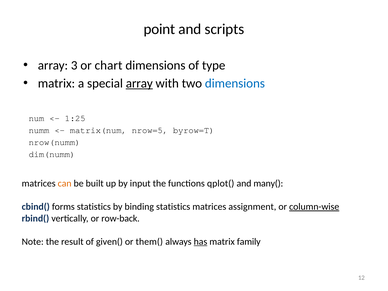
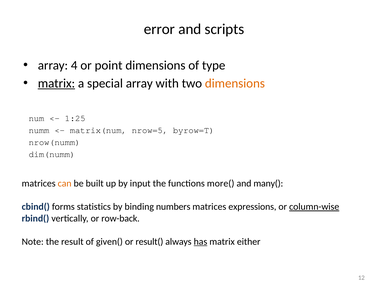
point: point -> error (159, 29)
3: 3 -> 4 (74, 65)
chart: chart -> point (109, 65)
matrix underline: none -> present (56, 83)
array underline: present -> none (139, 83)
dimensions colour: blue -> orange (235, 83)
qplot(: qplot( -> more( (221, 183)
binding statistics: statistics -> numbers (173, 207)
assignment: assignment -> expressions (252, 207)
them(: them( -> result( (149, 242)
family: family -> either (249, 242)
